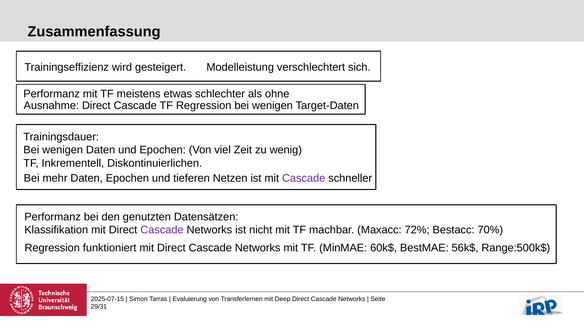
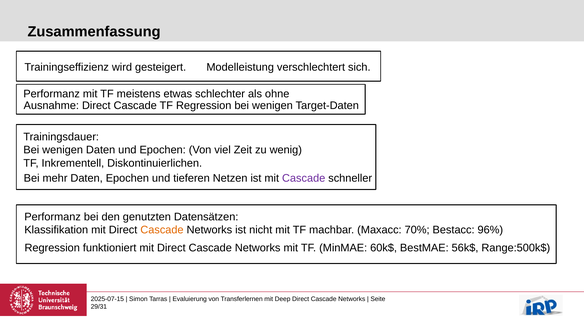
Cascade colour: purple -> orange (162, 230)
72%: 72% -> 70% (417, 230)
70%: 70% -> 96% (490, 230)
